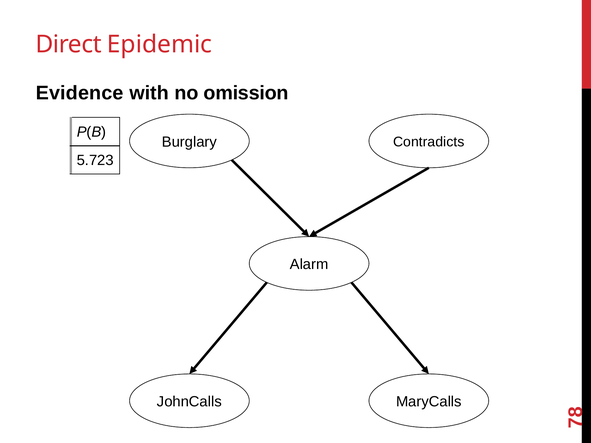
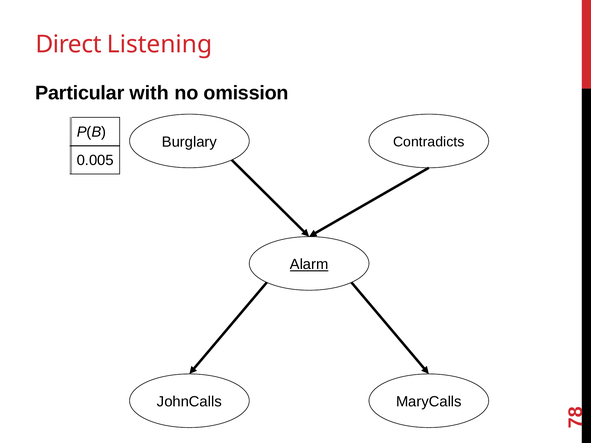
Epidemic: Epidemic -> Listening (160, 44)
Evidence: Evidence -> Particular (80, 93)
5.723: 5.723 -> 0.005 (95, 160)
Alarm underline: none -> present (309, 265)
